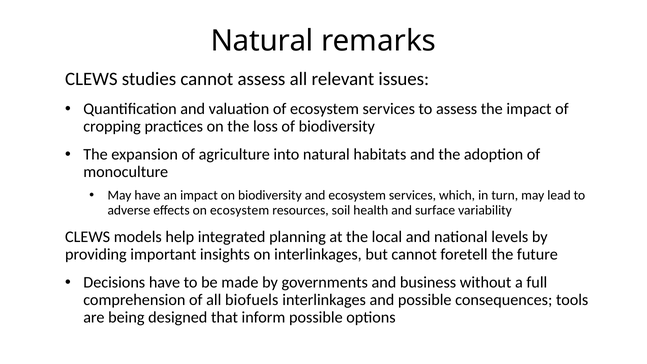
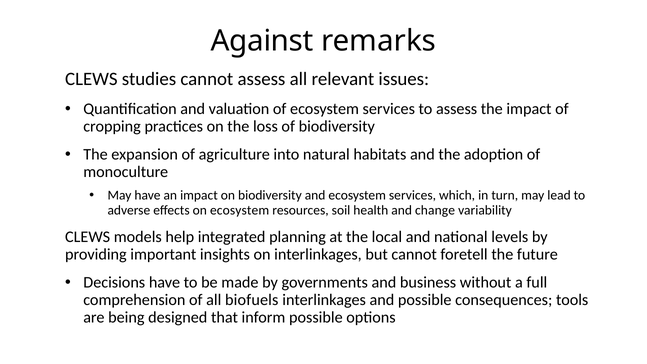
Natural: Natural -> Against (262, 41)
surface: surface -> change (435, 210)
